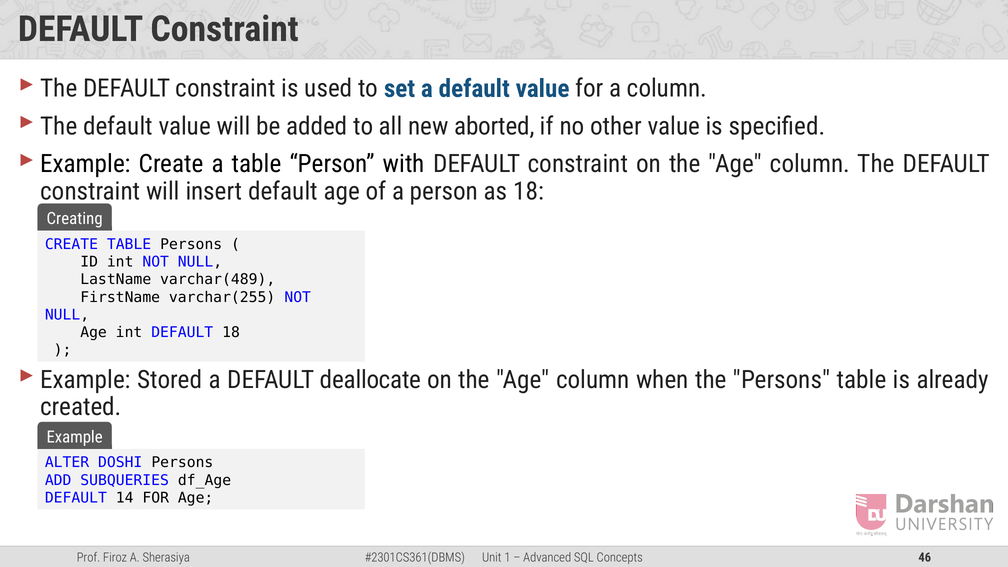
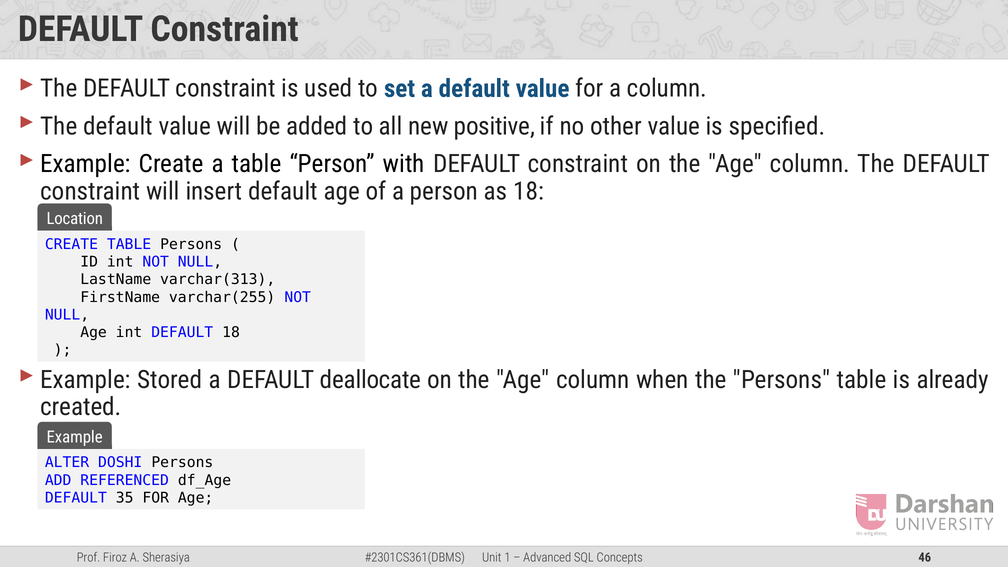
aborted: aborted -> positive (494, 126)
Creating: Creating -> Location (75, 219)
varchar(489: varchar(489 -> varchar(313 (218, 280)
SUBQUERIES: SUBQUERIES -> REFERENCED (125, 480)
14: 14 -> 35 (125, 498)
